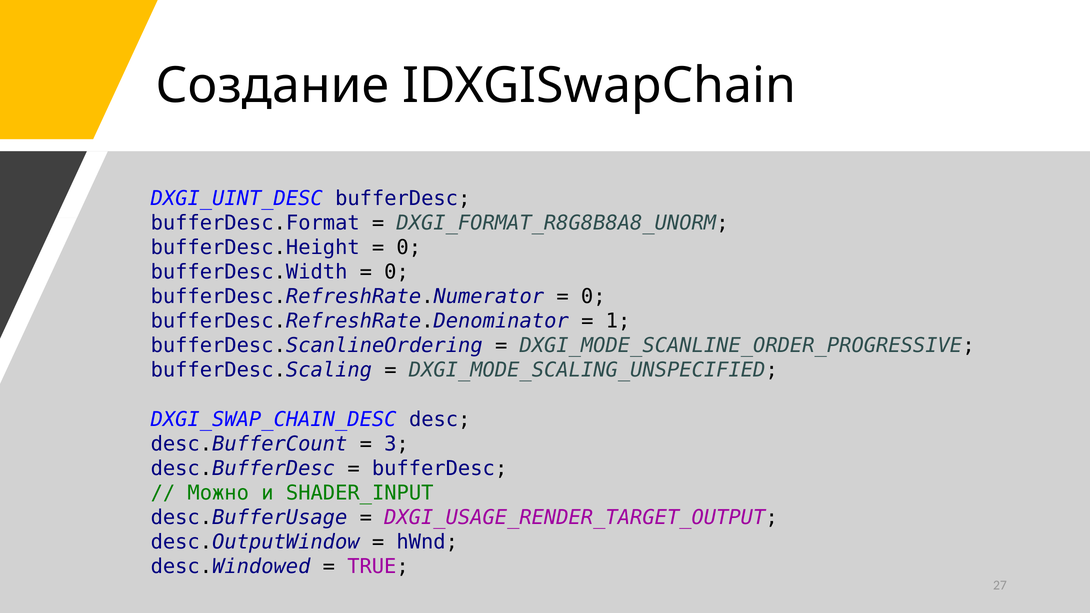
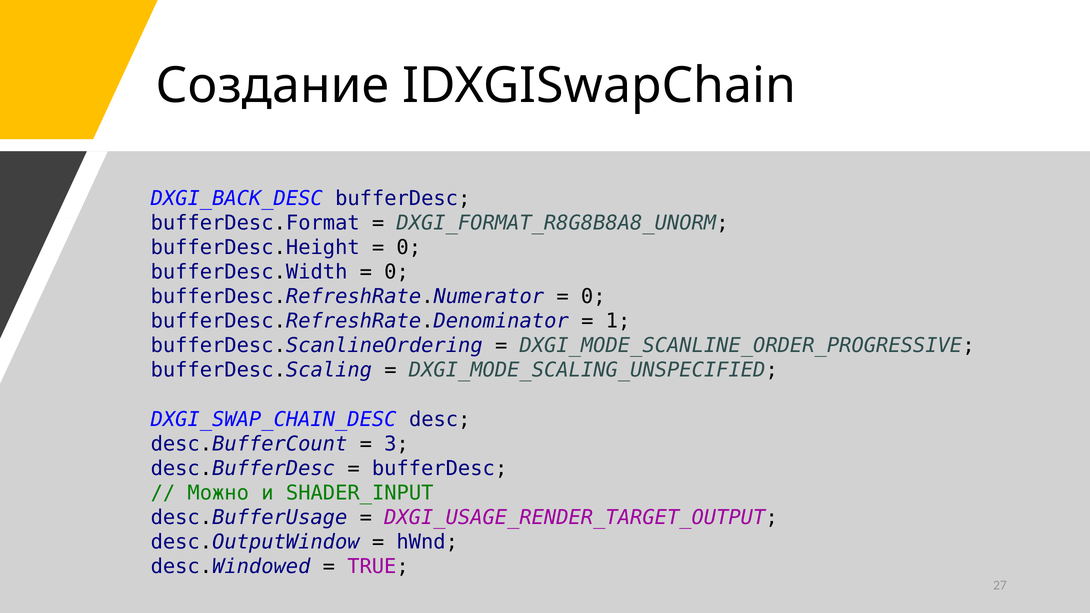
DXGI_UINT_DESC: DXGI_UINT_DESC -> DXGI_BACK_DESC (237, 199)
